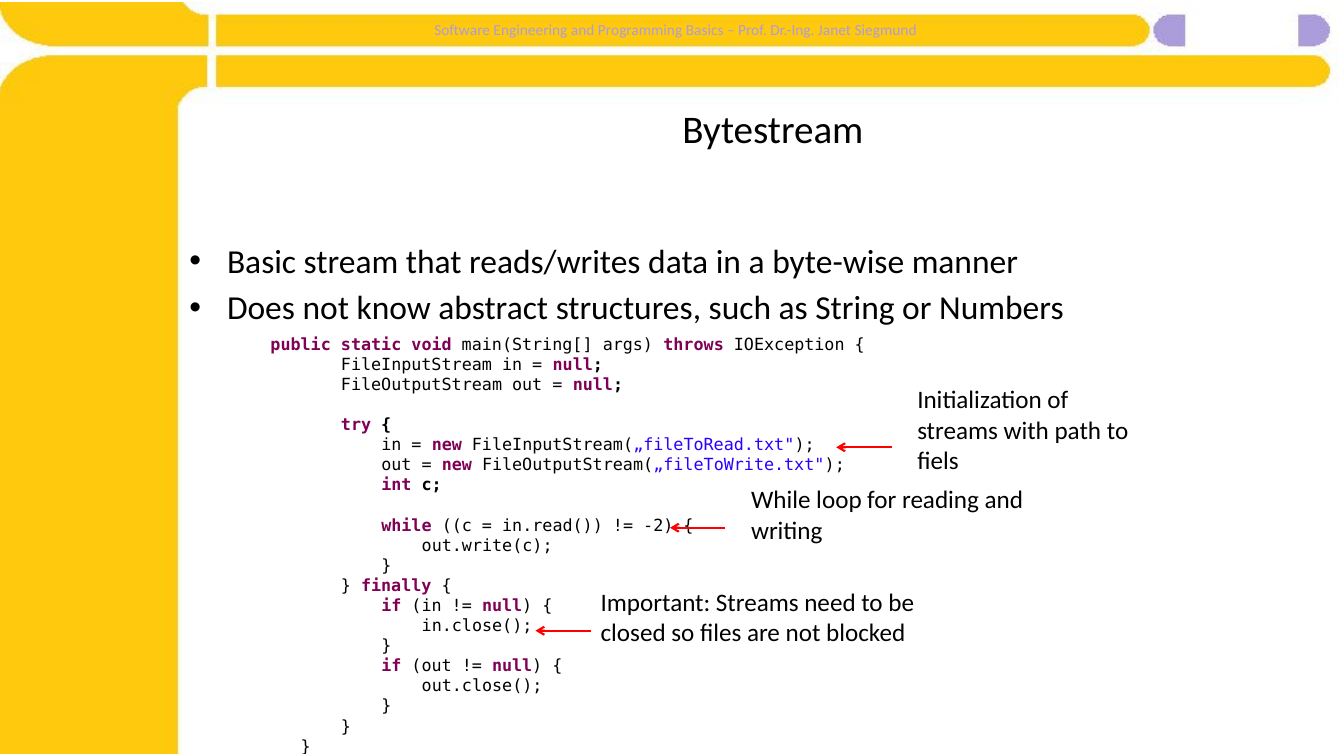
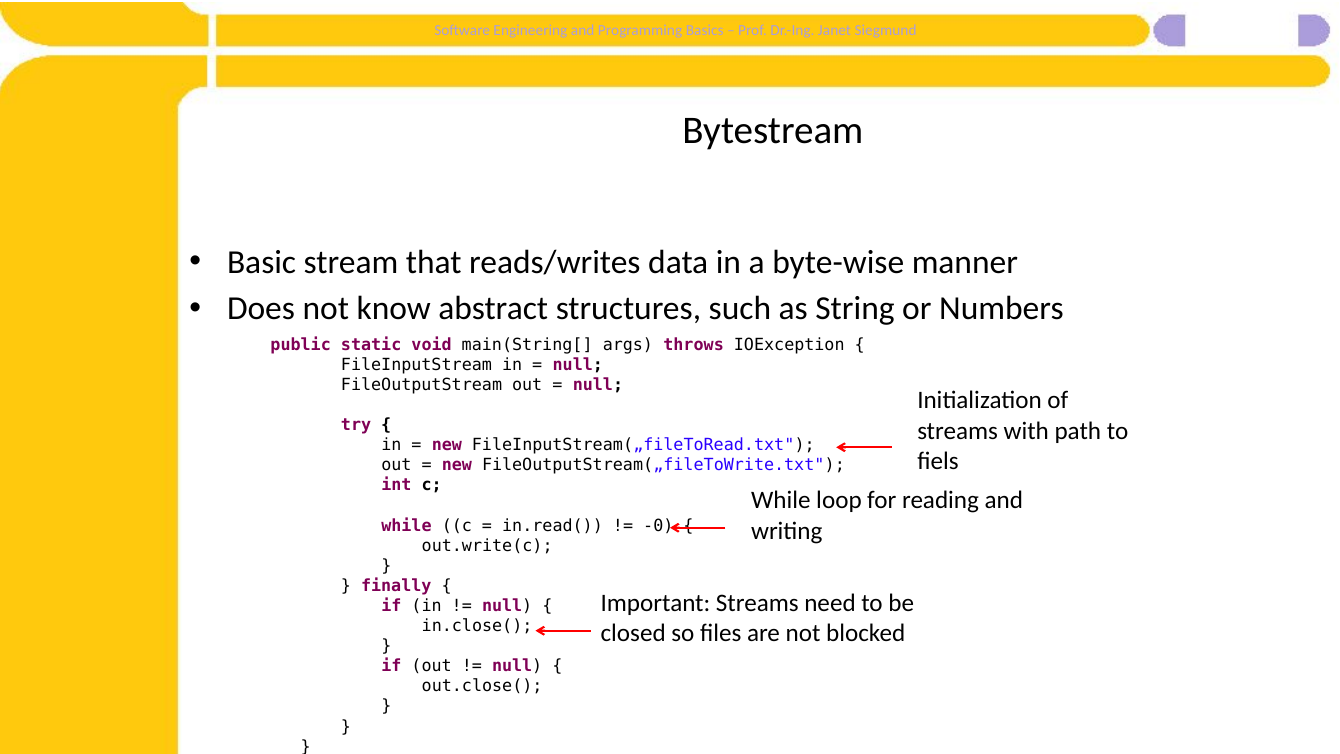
-2: -2 -> -0 (658, 525)
